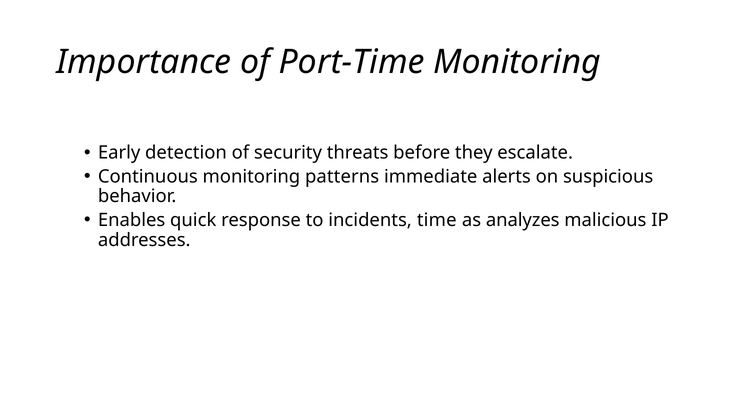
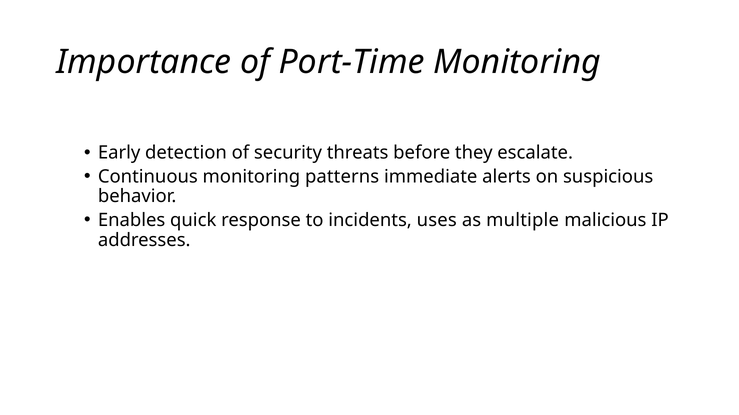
time: time -> uses (437, 220)
analyzes: analyzes -> multiple (523, 220)
